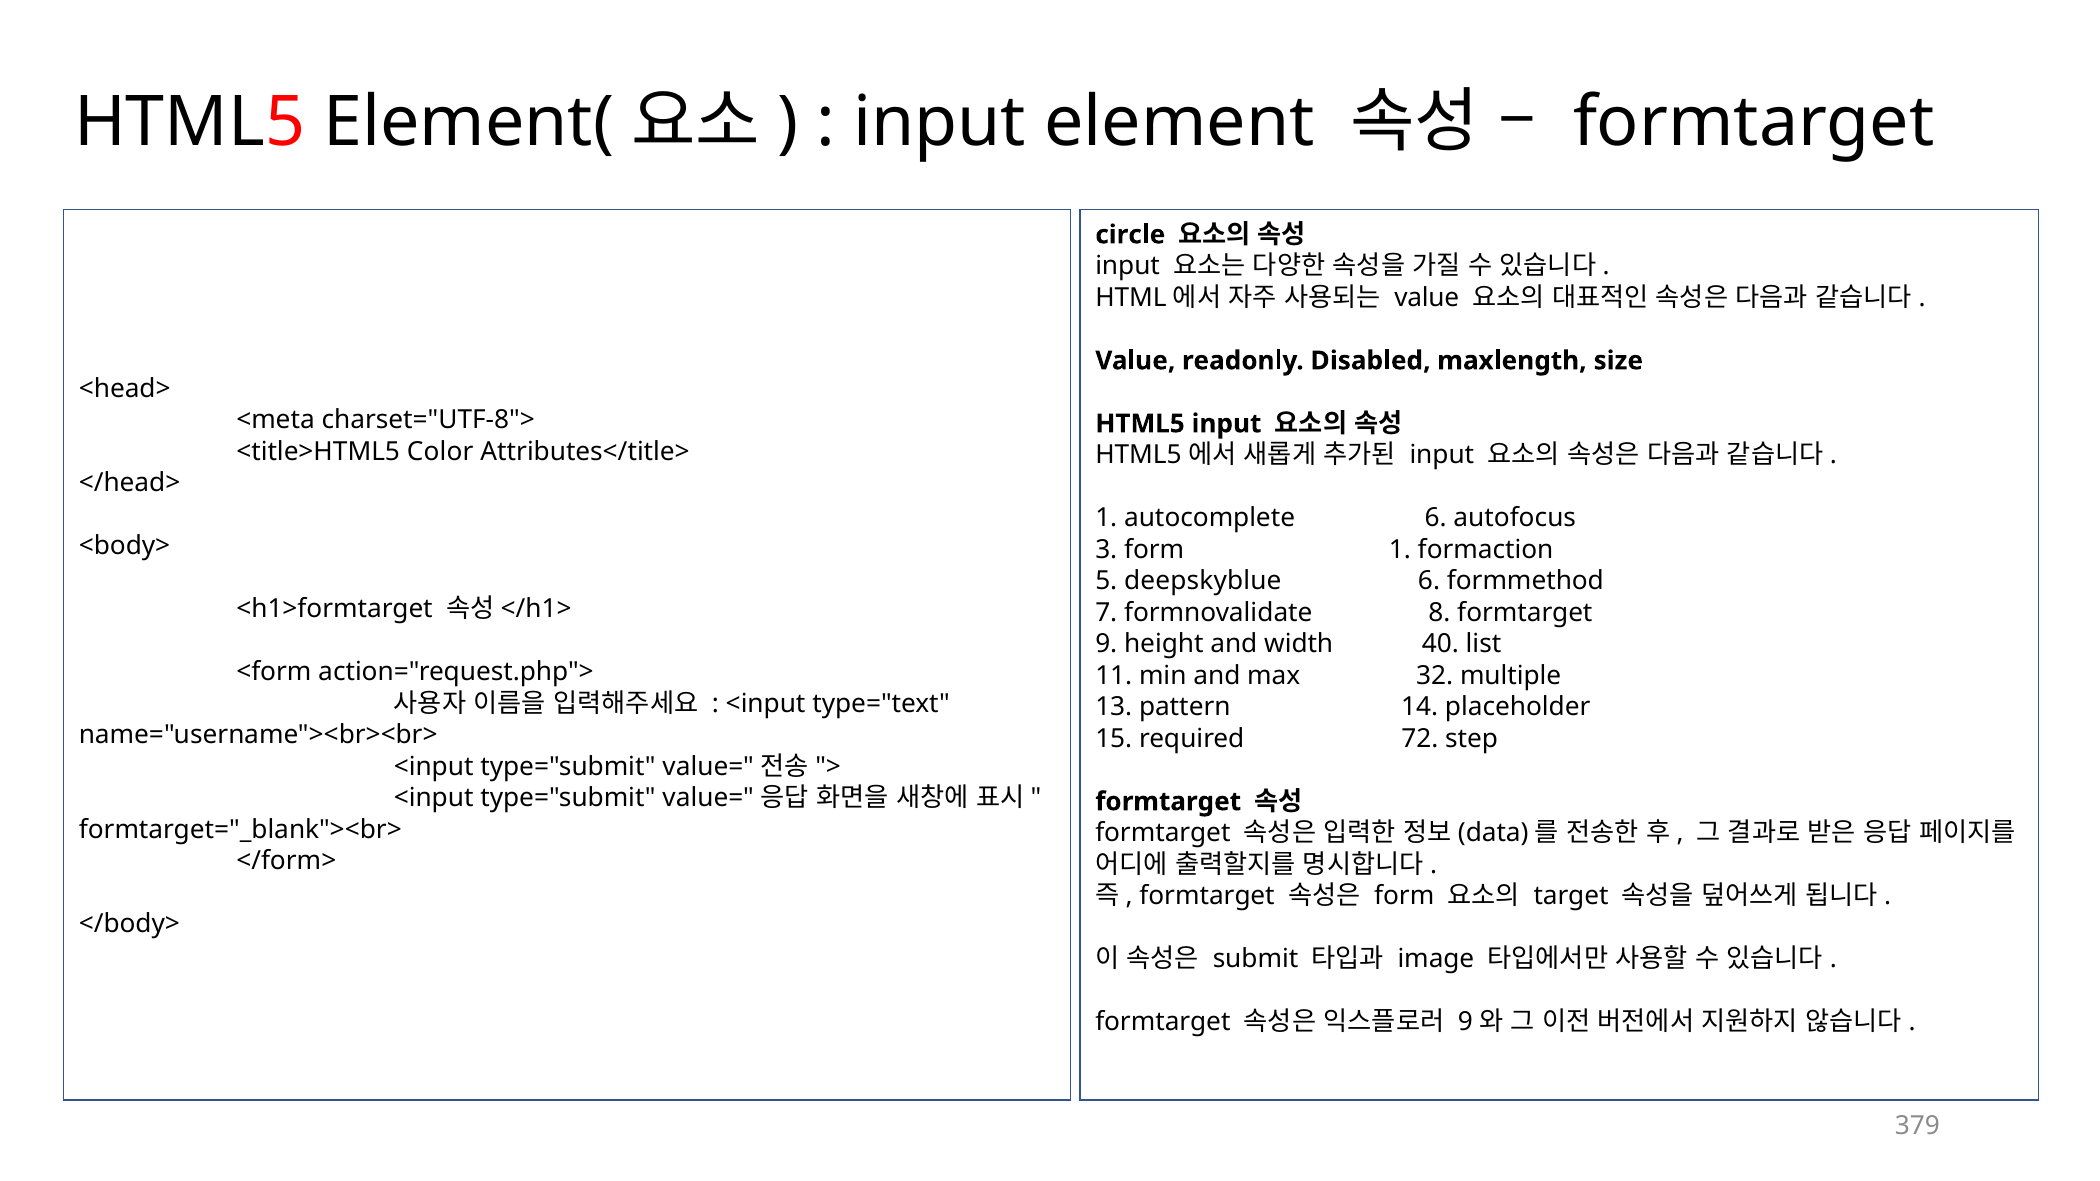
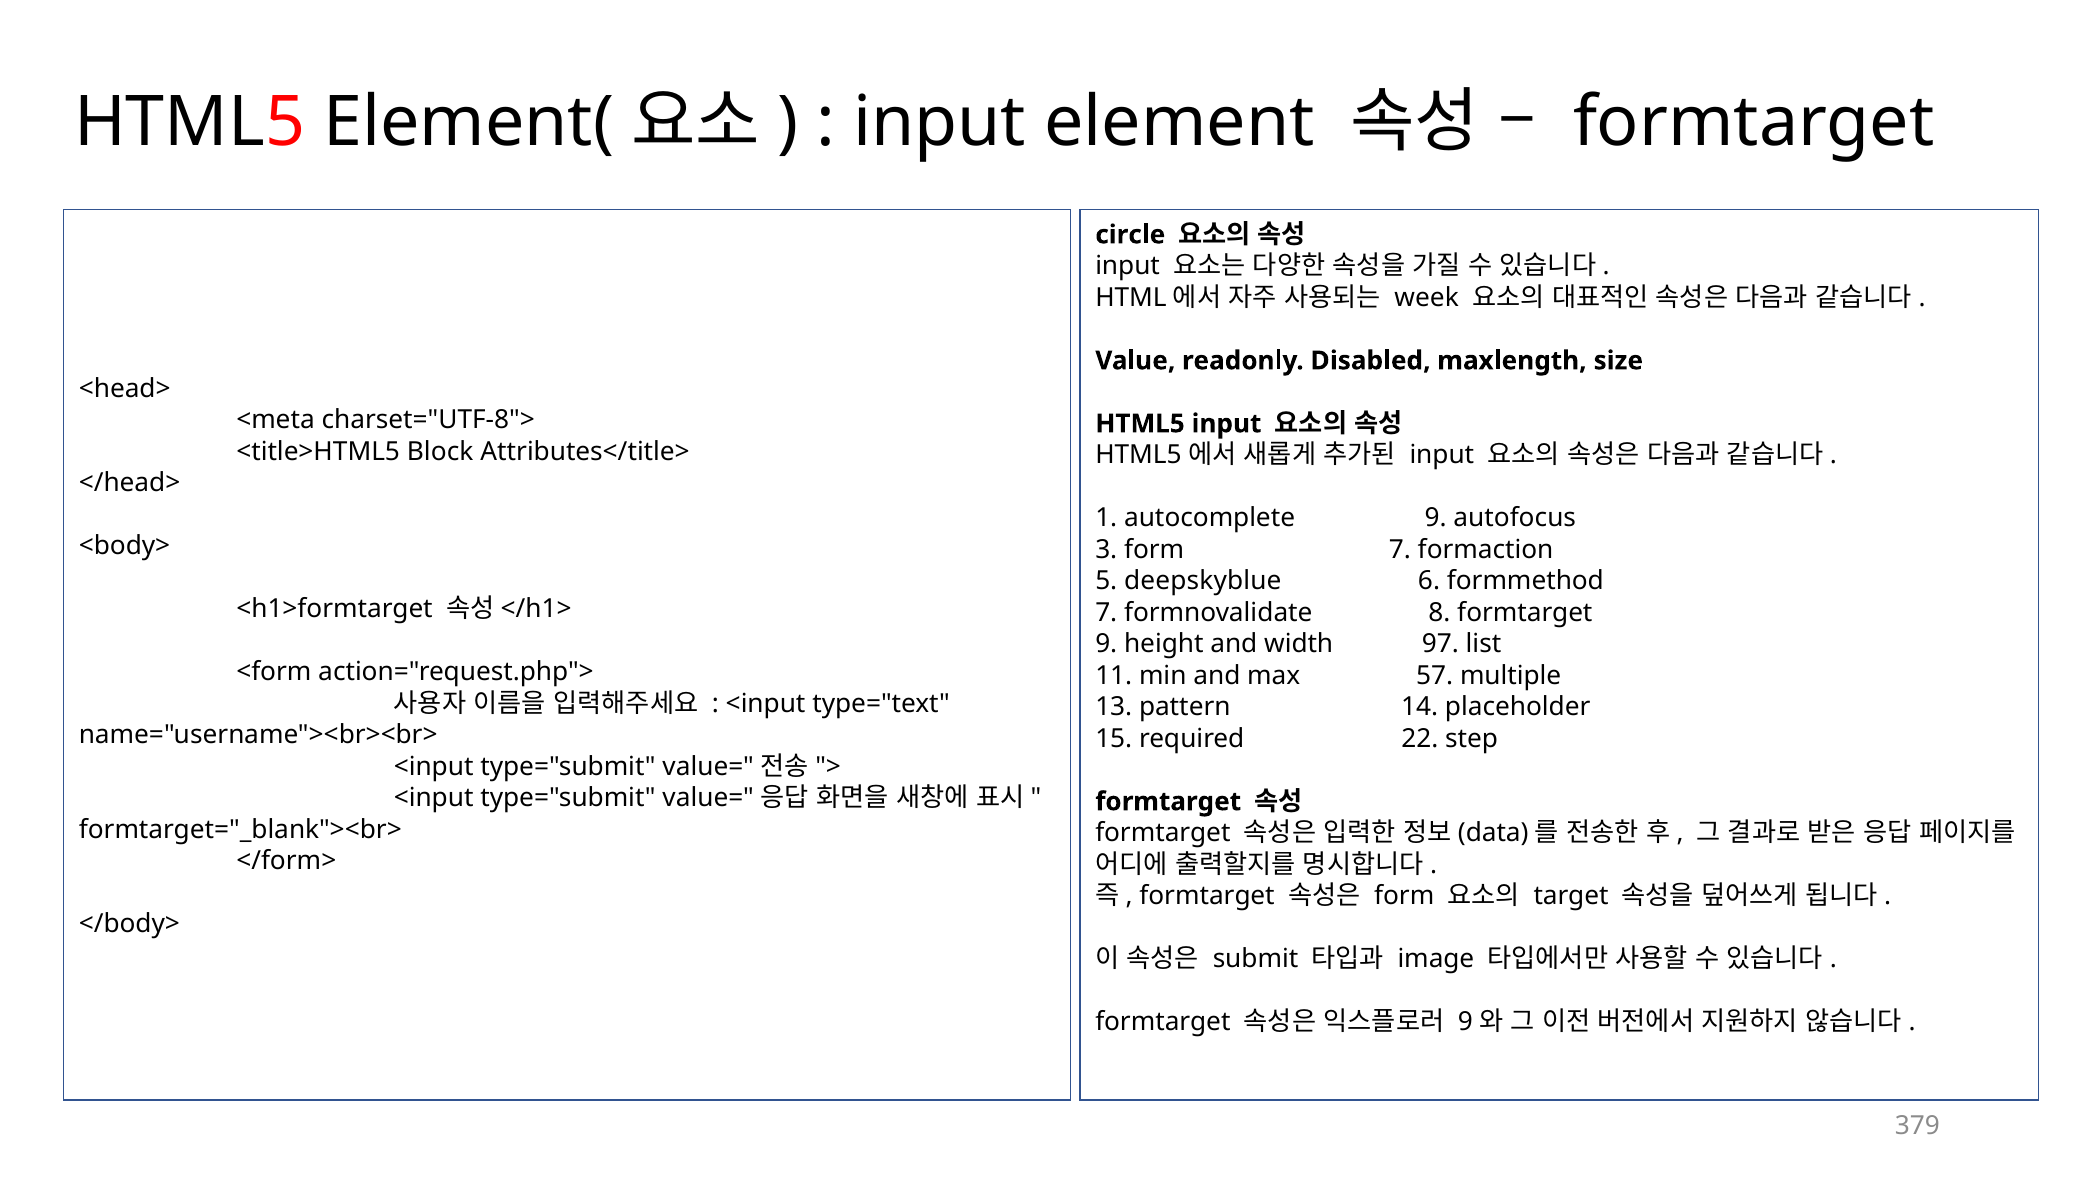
value: value -> week (1427, 298)
Color: Color -> Block (440, 452)
autocomplete 6: 6 -> 9 (1436, 518)
form 1: 1 -> 7 (1400, 550)
40: 40 -> 97 (1440, 644)
32: 32 -> 57 (1435, 676)
72: 72 -> 22 (1420, 739)
